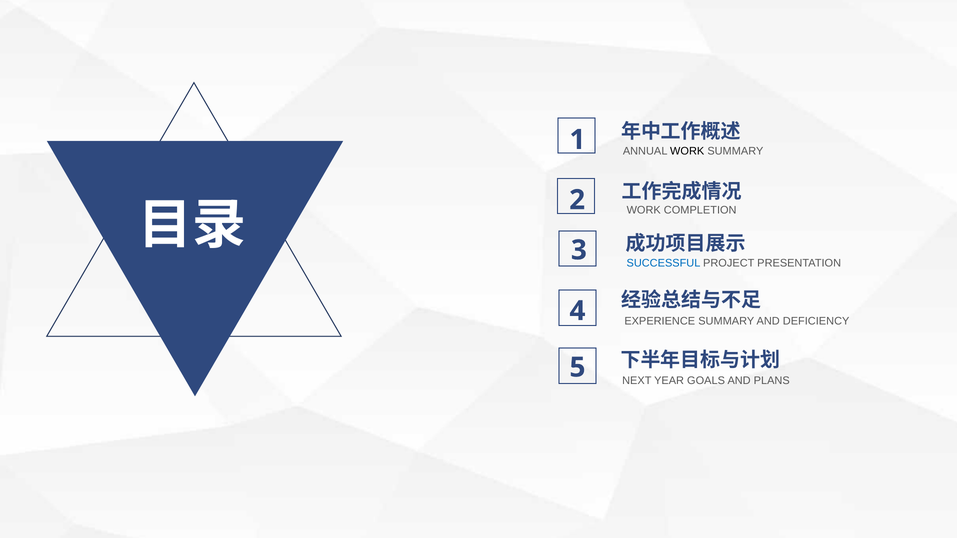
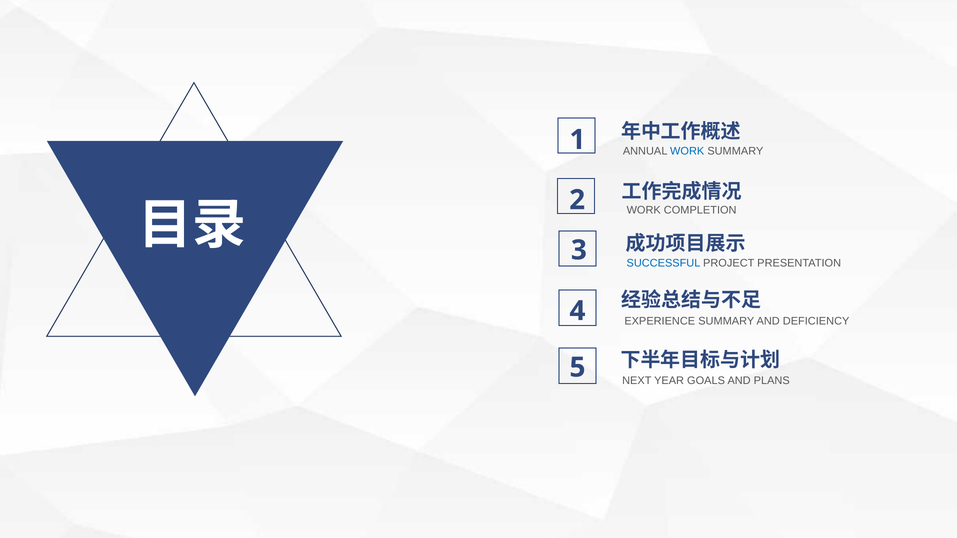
WORK colour: black -> blue (687, 151)
